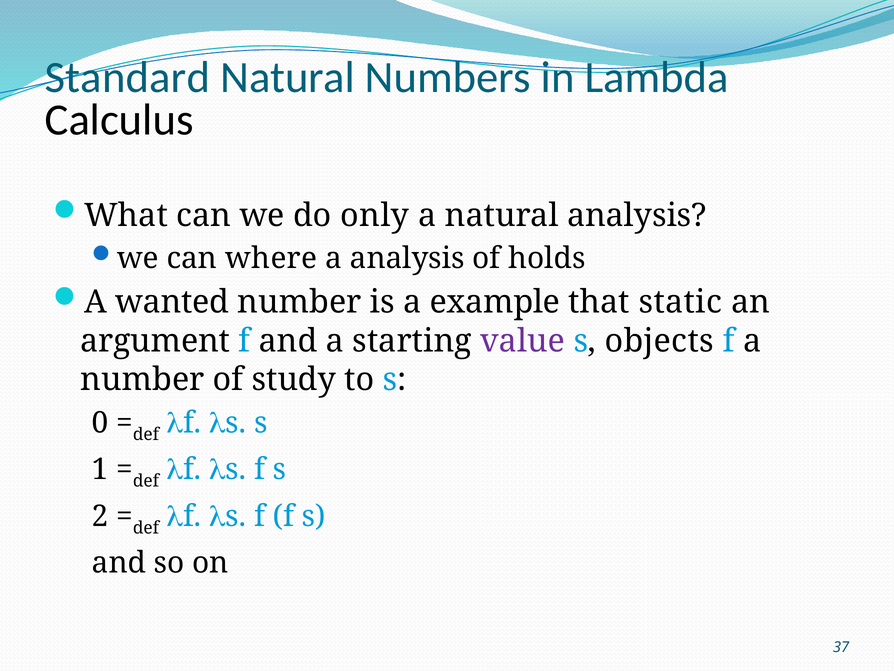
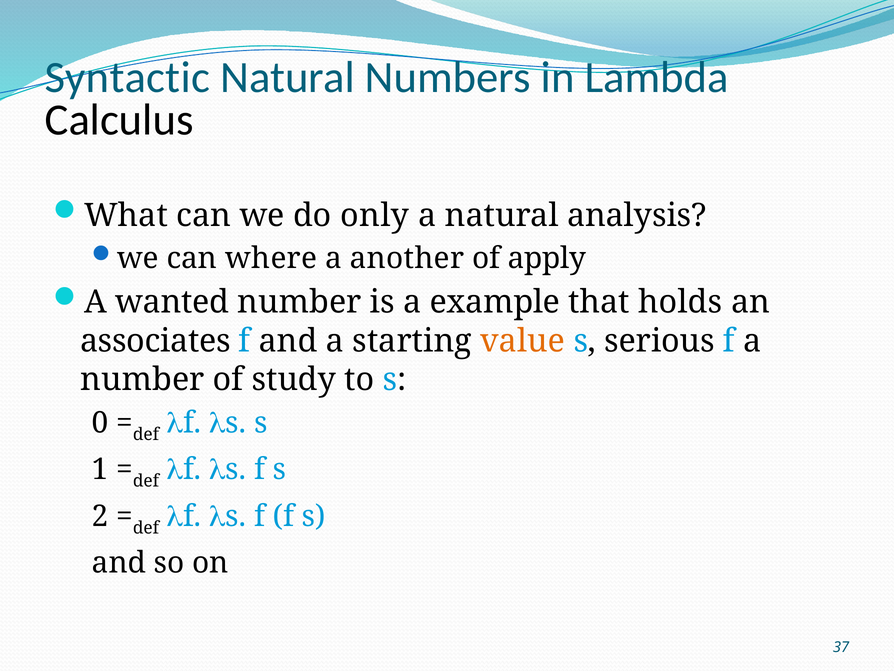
Standard: Standard -> Syntactic (127, 77)
a analysis: analysis -> another (407, 258)
holds: holds -> apply (547, 258)
static: static -> holds (680, 302)
argument: argument -> associates (155, 341)
value colour: purple -> orange (522, 341)
objects: objects -> serious (660, 341)
